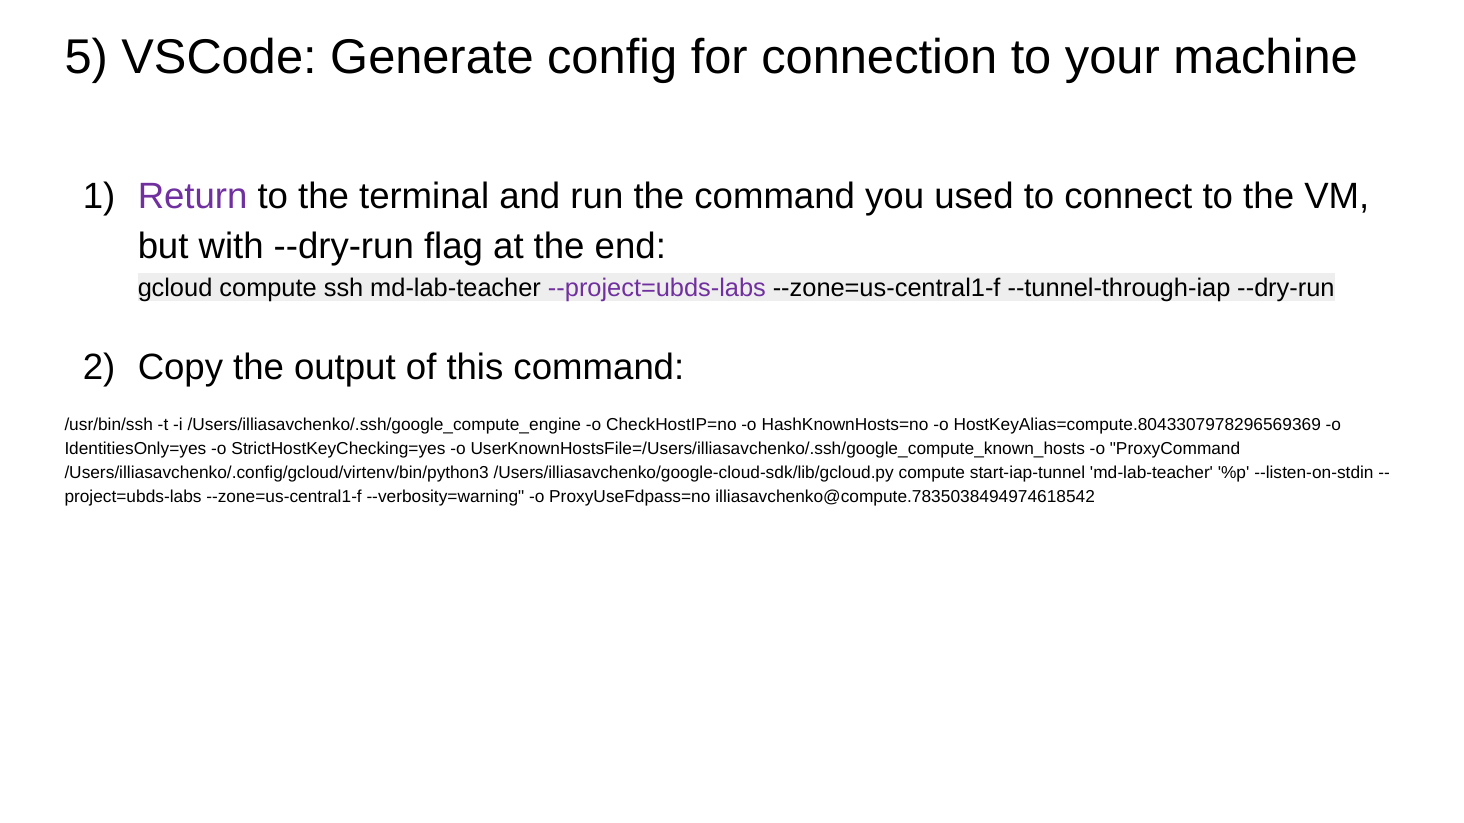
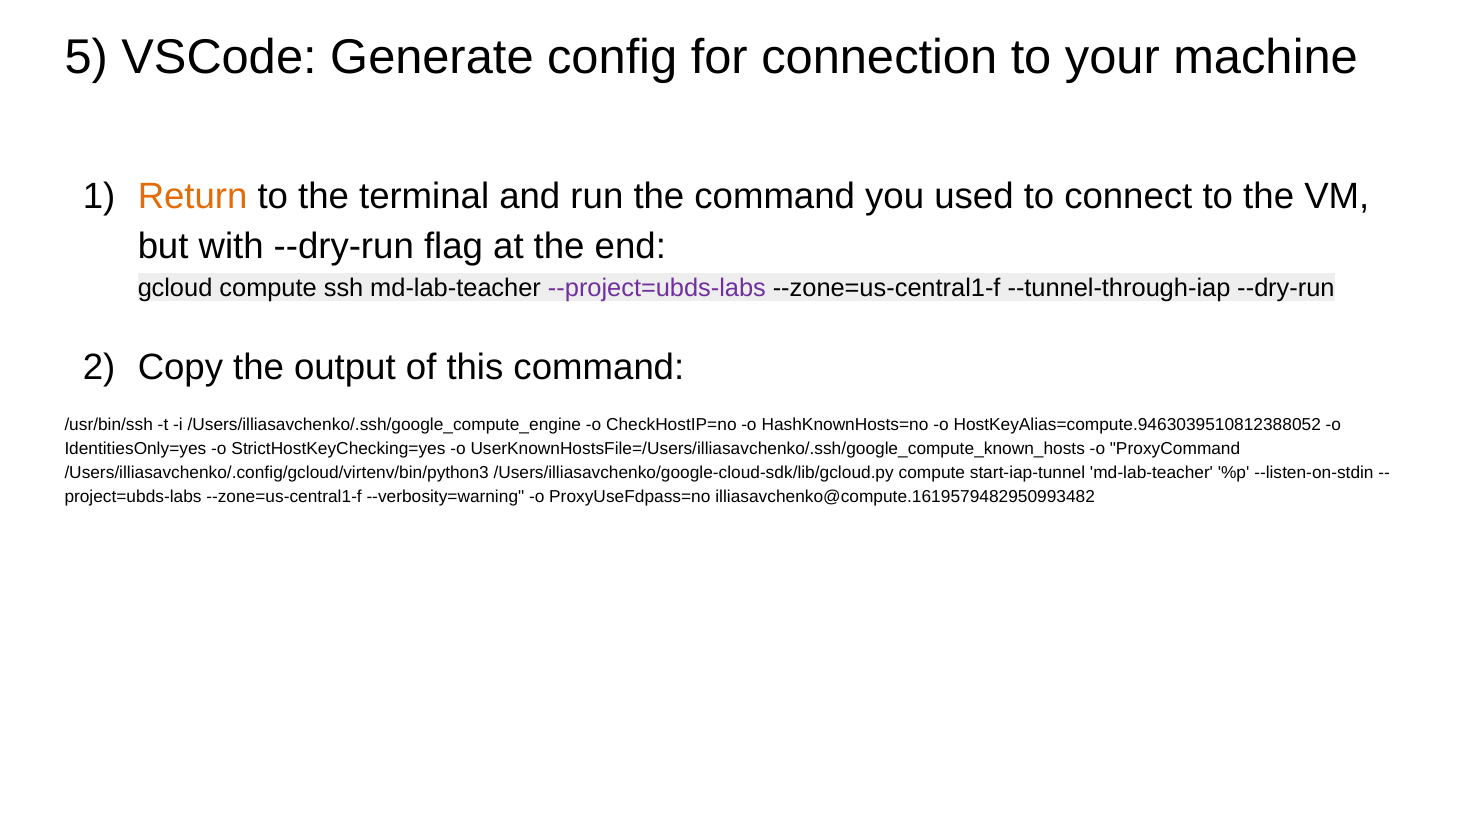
Return colour: purple -> orange (193, 196)
HostKeyAlias=compute.8043307978296569369: HostKeyAlias=compute.8043307978296569369 -> HostKeyAlias=compute.9463039510812388052 (1137, 425)
illiasavchenko@compute.7835038494974618542: illiasavchenko@compute.7835038494974618542 -> illiasavchenko@compute.1619579482950993482 (905, 497)
